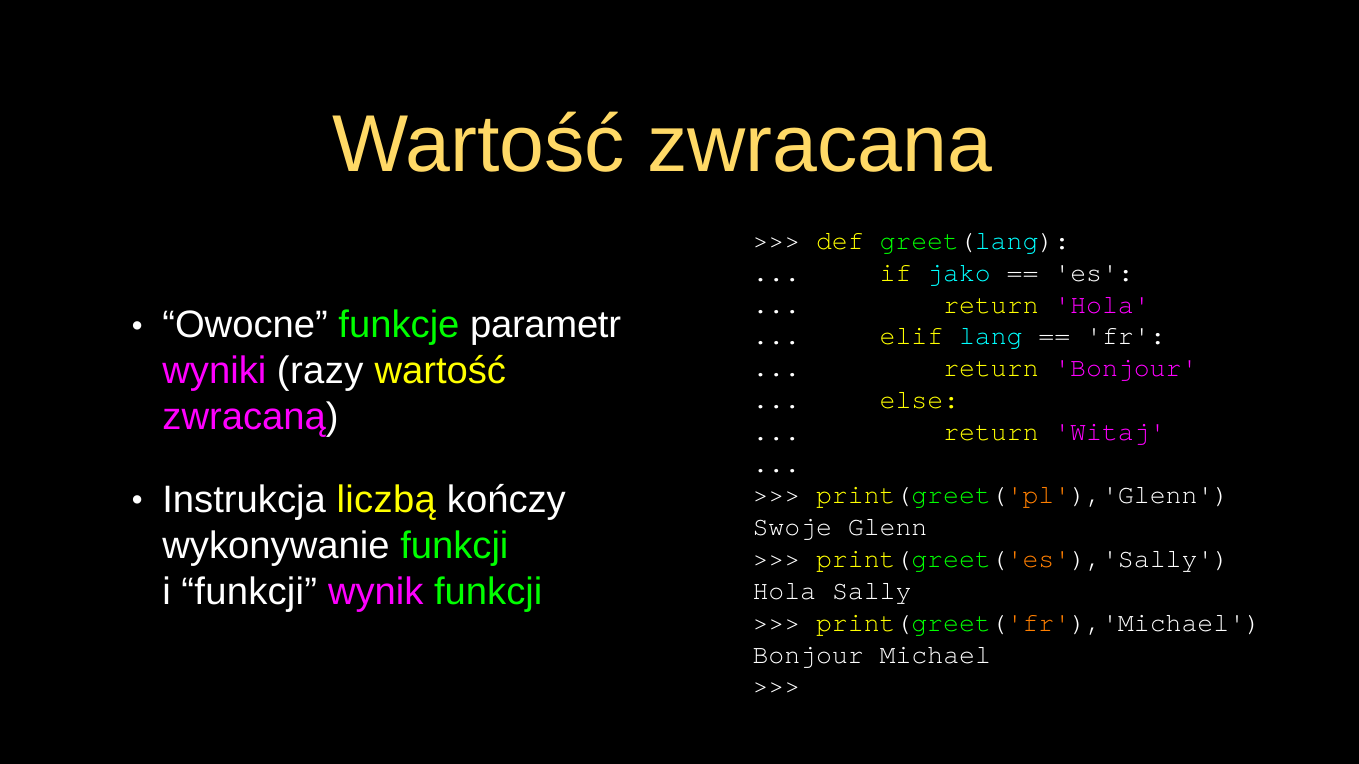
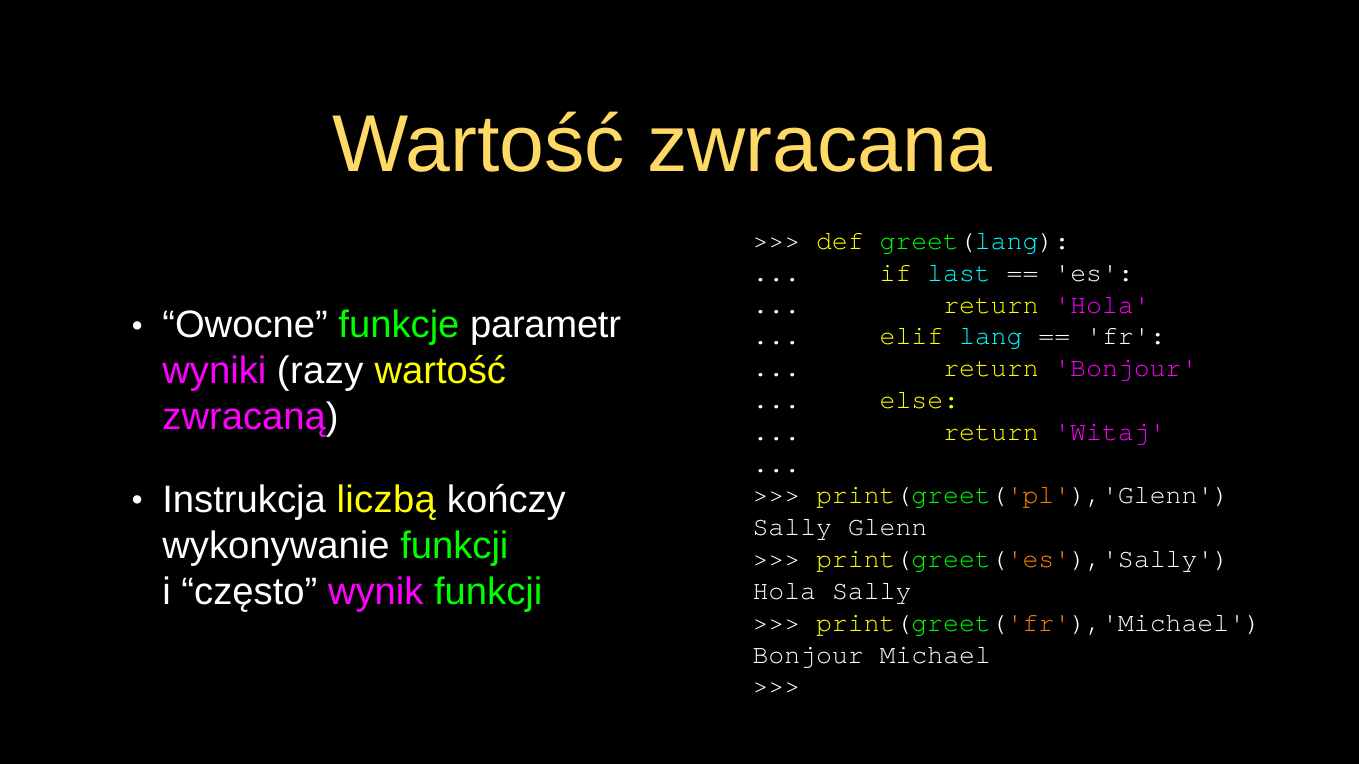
jako: jako -> last (959, 273)
Swoje: Swoje -> Sally (792, 527)
i funkcji: funkcji -> często (249, 592)
